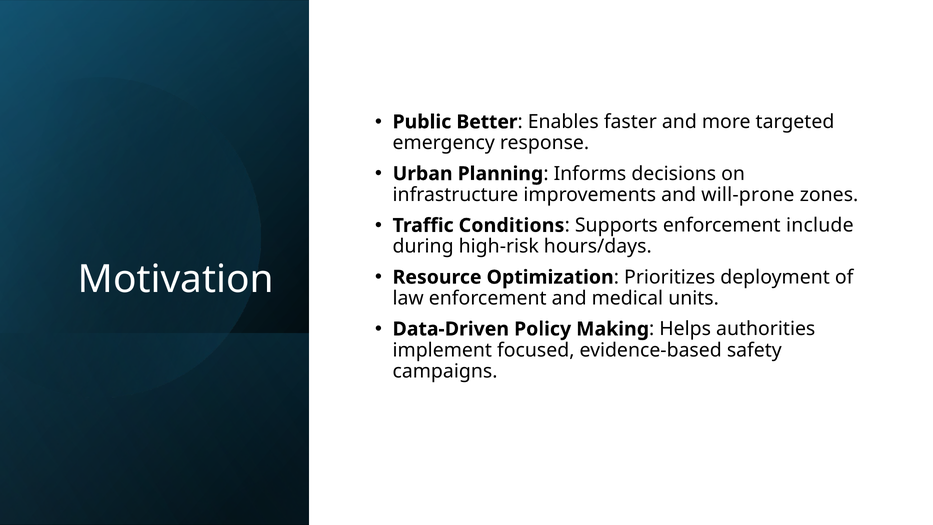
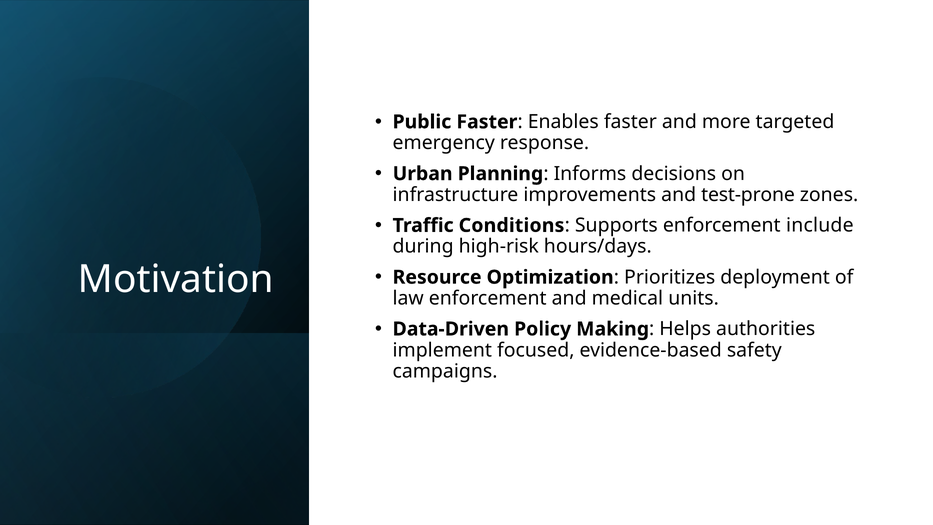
Public Better: Better -> Faster (487, 122)
will-prone: will-prone -> test-prone (748, 195)
